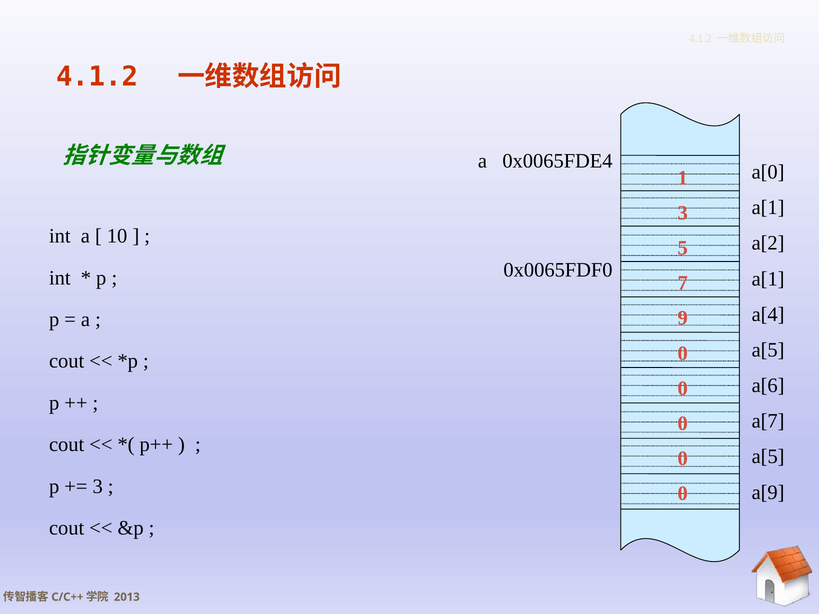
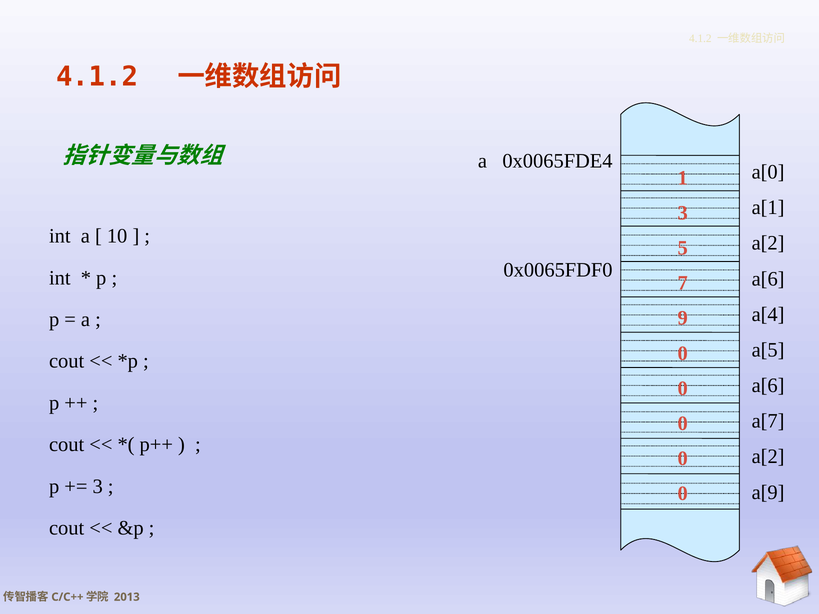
a[1: a[1 -> a[6 (768, 279)
a[5: a[5 -> a[2 (768, 457)
